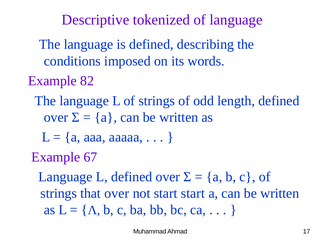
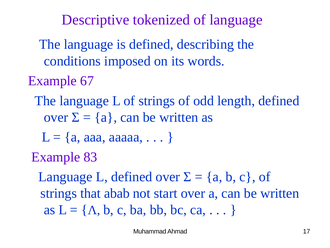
82: 82 -> 67 (87, 81)
67: 67 -> 83 (90, 157)
that over: over -> abab (117, 193)
start start: start -> over (193, 193)
